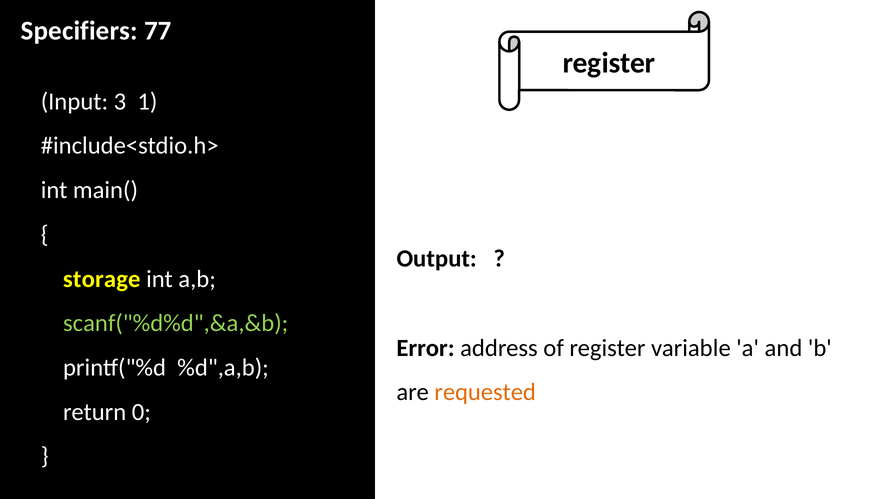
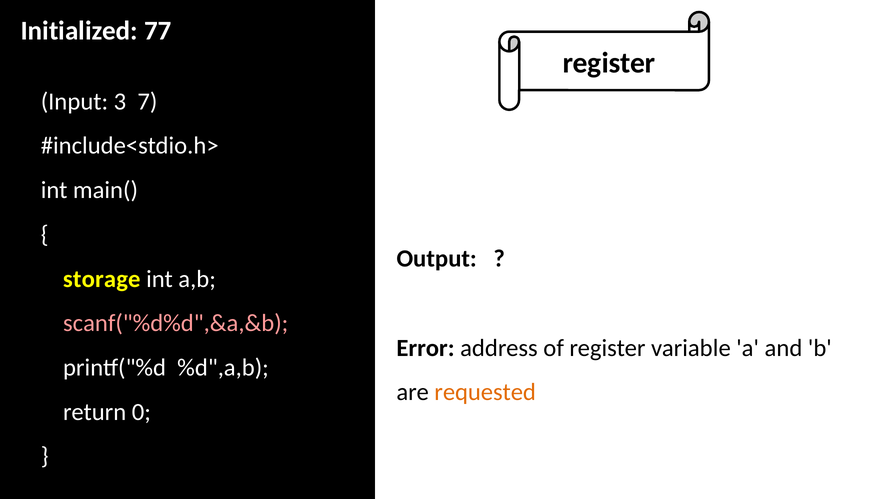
Specifiers: Specifiers -> Initialized (79, 31)
1: 1 -> 7 (147, 101)
scanf("%d%d",&a,&b colour: light green -> pink (176, 323)
